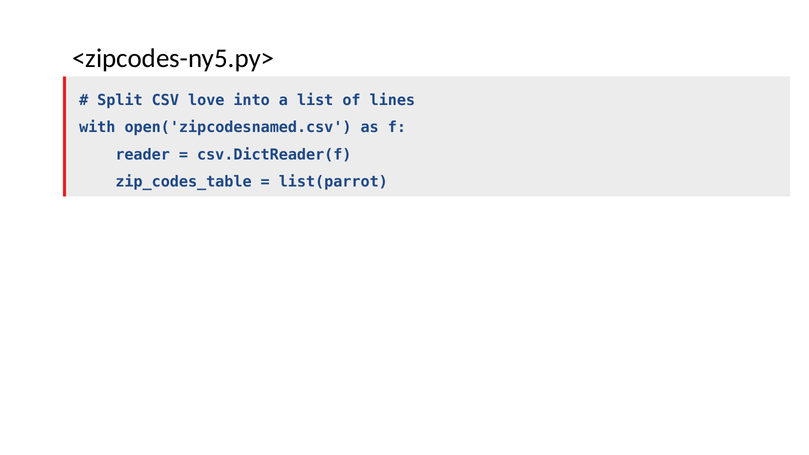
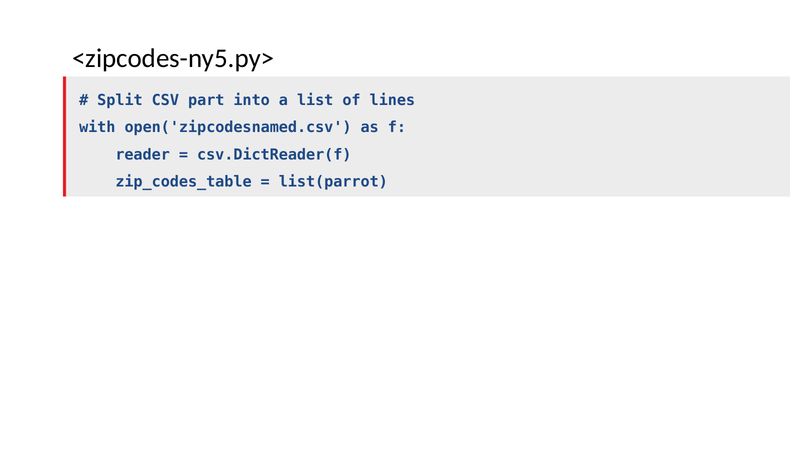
love: love -> part (206, 100)
